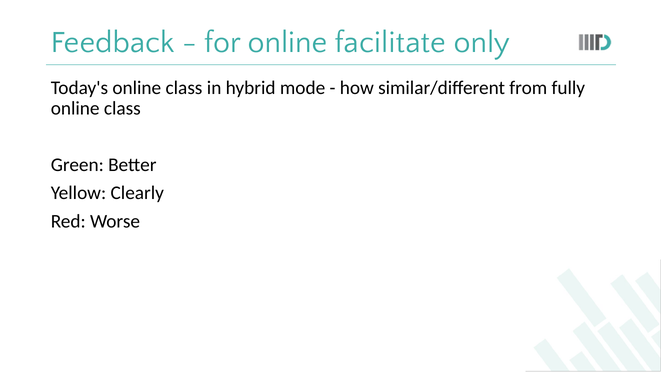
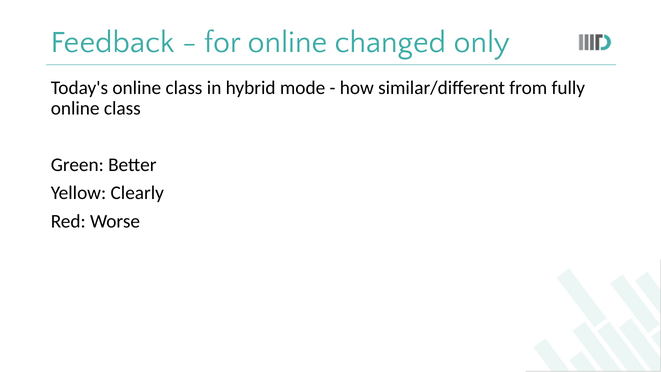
facilitate: facilitate -> changed (390, 42)
